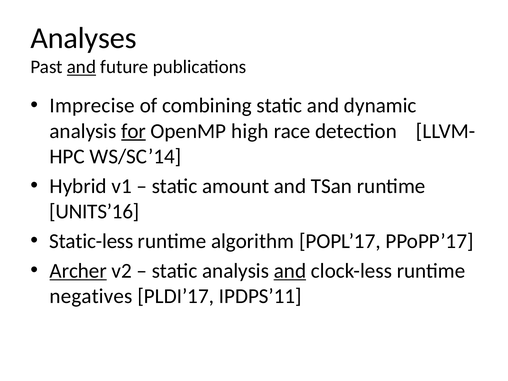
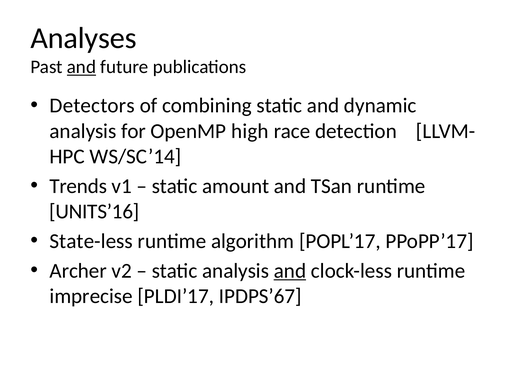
Imprecise: Imprecise -> Detectors (92, 106)
for underline: present -> none (134, 131)
Hybrid: Hybrid -> Trends (78, 186)
Static-less: Static-less -> State-less (91, 241)
Archer underline: present -> none (78, 271)
negatives: negatives -> imprecise (91, 296)
IPDPS’11: IPDPS’11 -> IPDPS’67 (260, 296)
